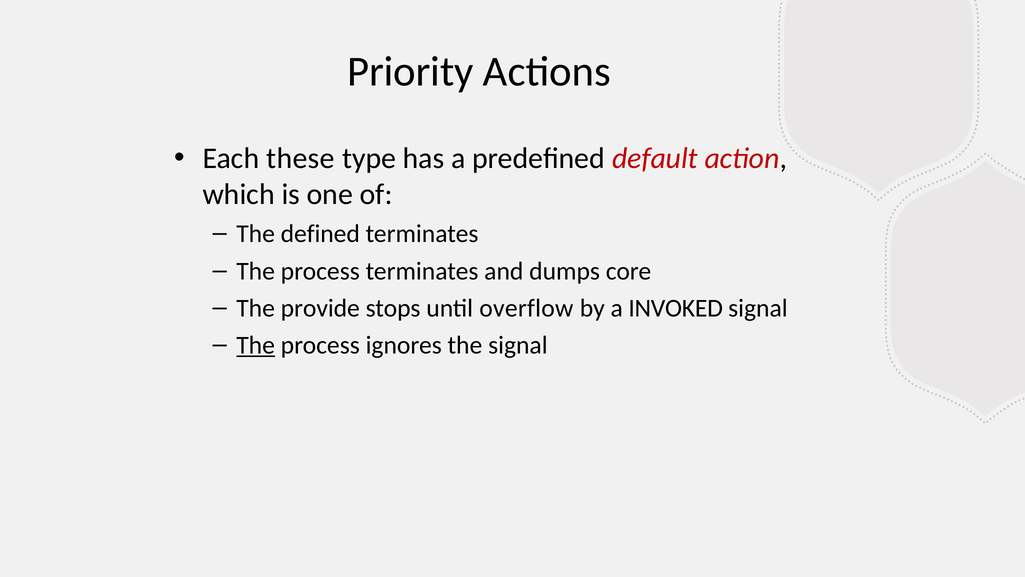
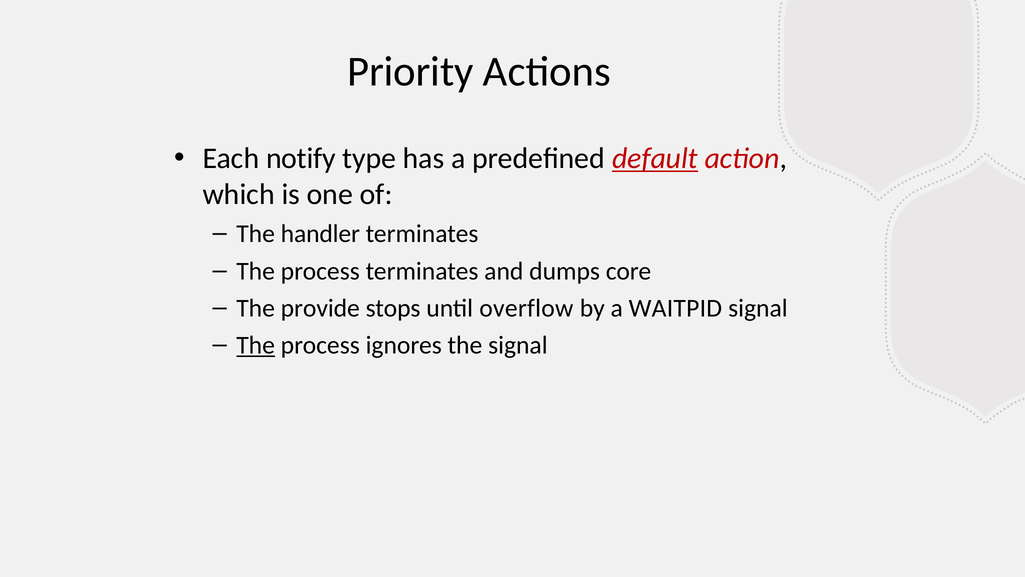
these: these -> notify (301, 158)
default underline: none -> present (655, 158)
defined: defined -> handler (320, 234)
INVOKED: INVOKED -> WAITPID (675, 308)
